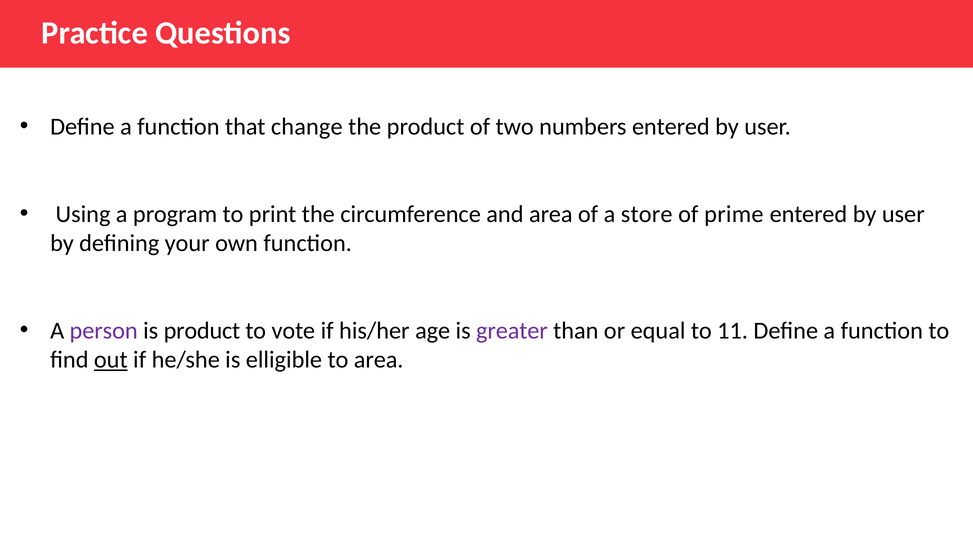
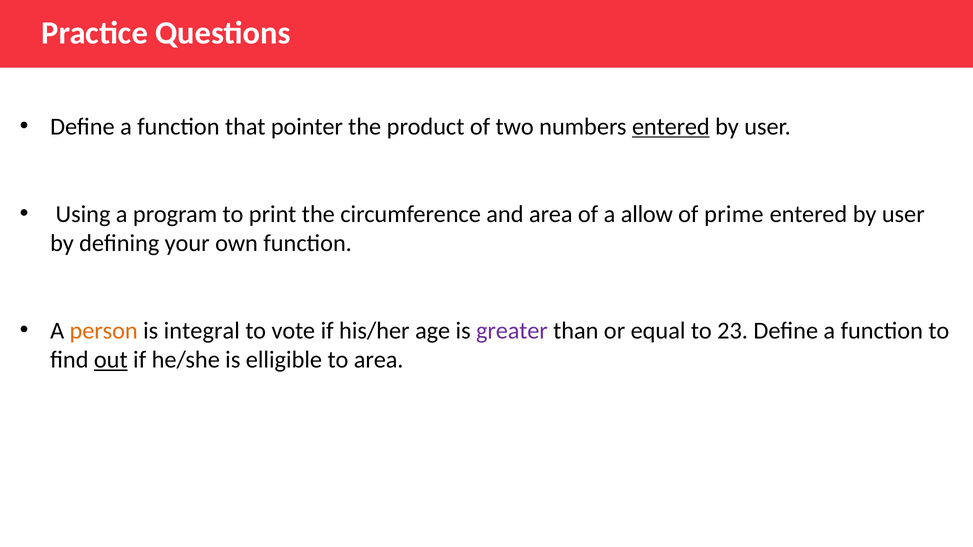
change: change -> pointer (307, 127)
entered underline: none -> present (671, 127)
store: store -> allow (647, 214)
person colour: purple -> orange (104, 331)
is product: product -> integral (202, 331)
11: 11 -> 23 (733, 331)
